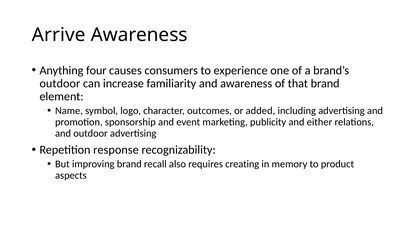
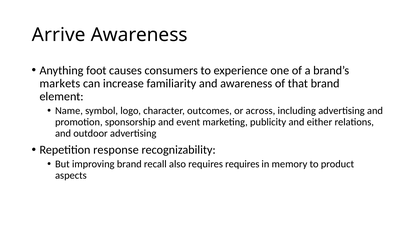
four: four -> foot (96, 70)
outdoor: outdoor -> markets (60, 83)
added: added -> across (260, 111)
requires creating: creating -> requires (242, 164)
